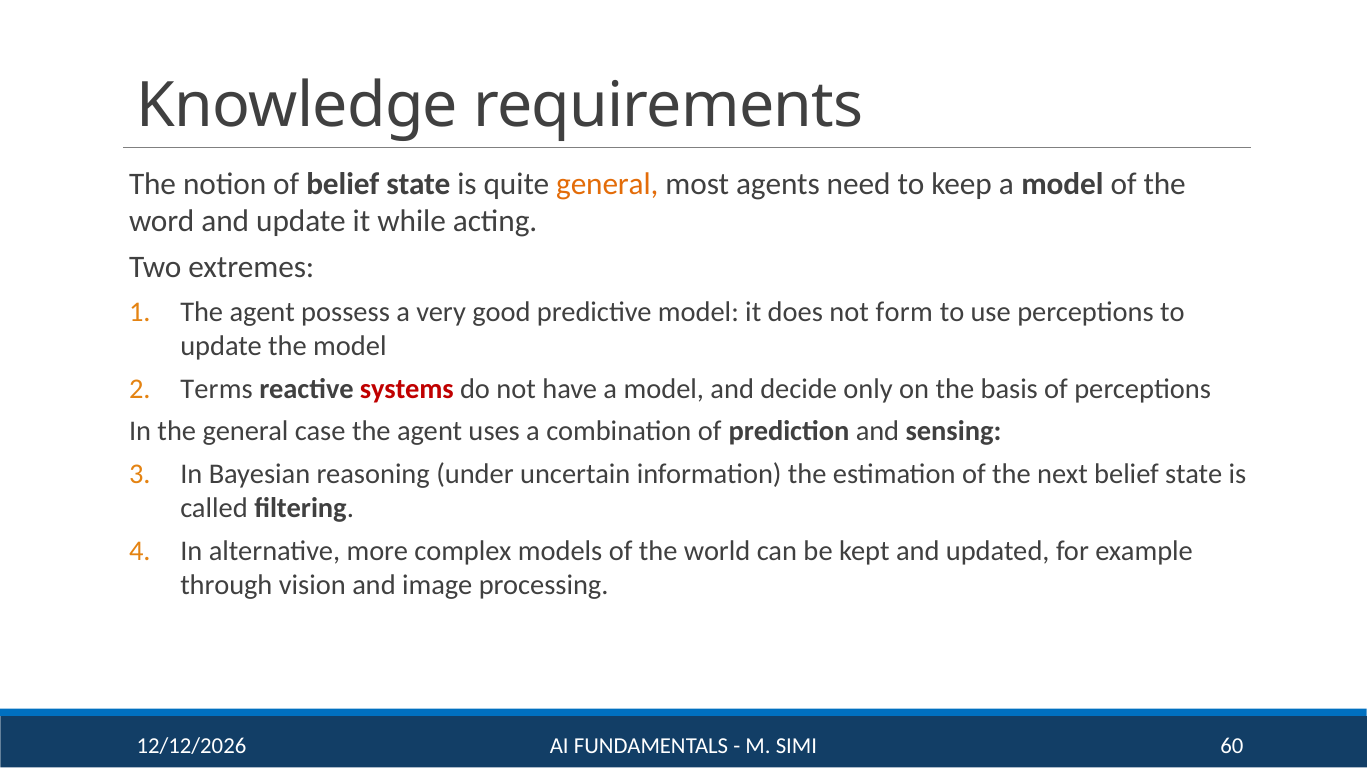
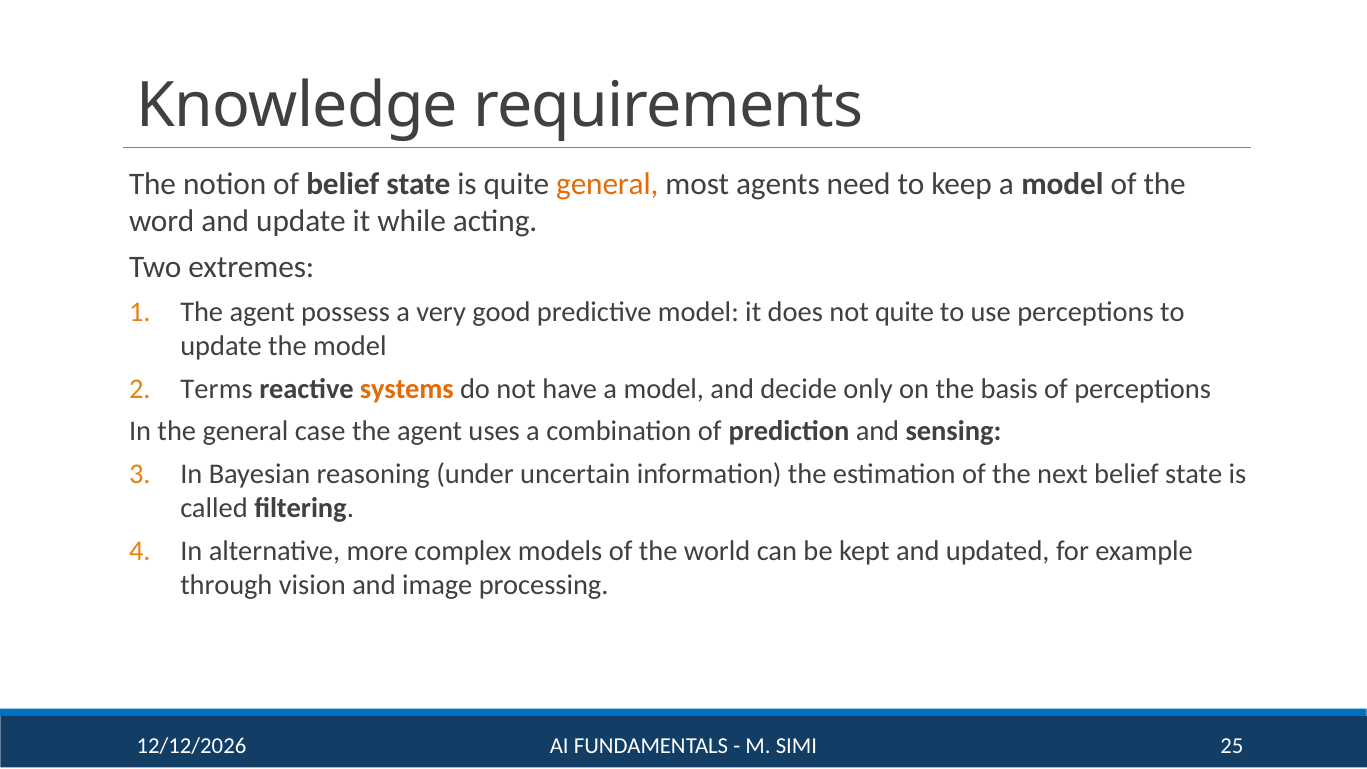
not form: form -> quite (905, 312)
systems colour: red -> orange (407, 389)
60: 60 -> 25 (1232, 746)
